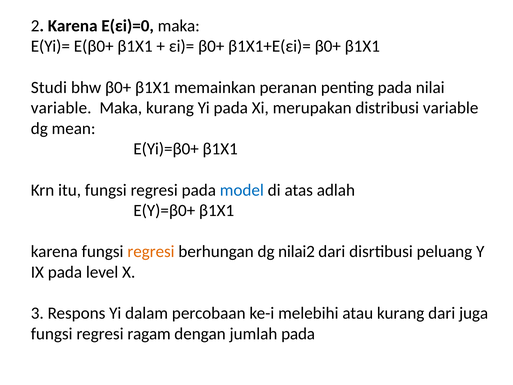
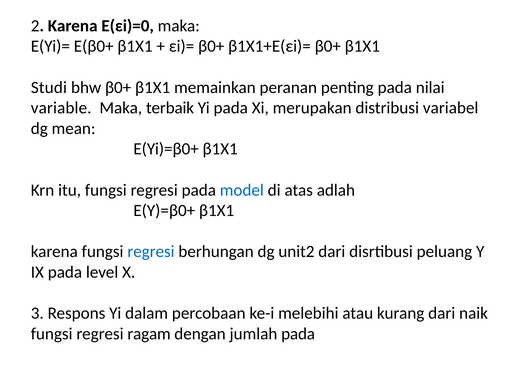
Maka kurang: kurang -> terbaik (170, 108)
distribusi variable: variable -> variabel (451, 108)
regresi colour: orange -> blue (151, 251)
nilai2: nilai2 -> unit2 (296, 251)
juga: juga -> naik (474, 313)
